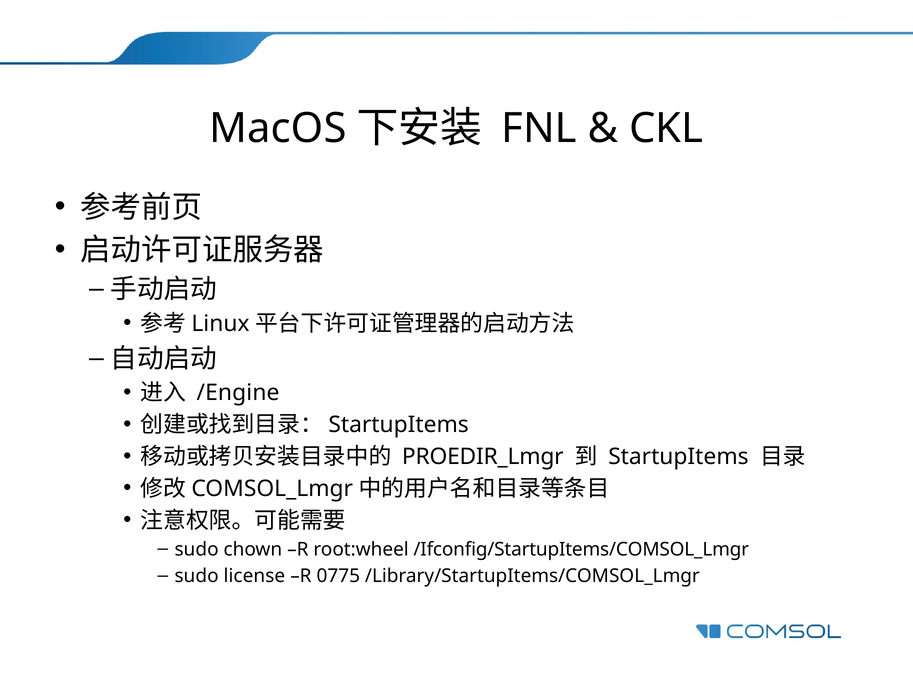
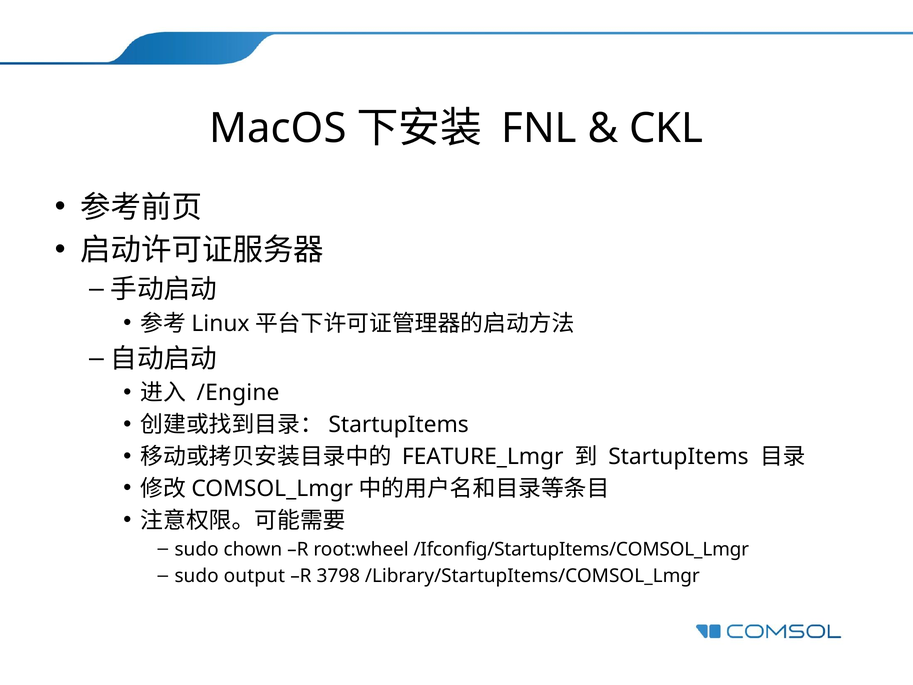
PROEDIR_Lmgr: PROEDIR_Lmgr -> FEATURE_Lmgr (483, 457)
license: license -> output (254, 576)
0775: 0775 -> 3798 (338, 576)
